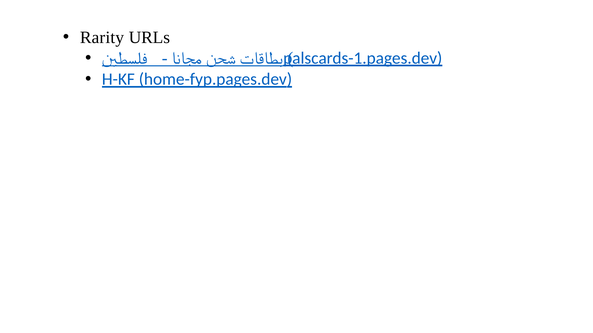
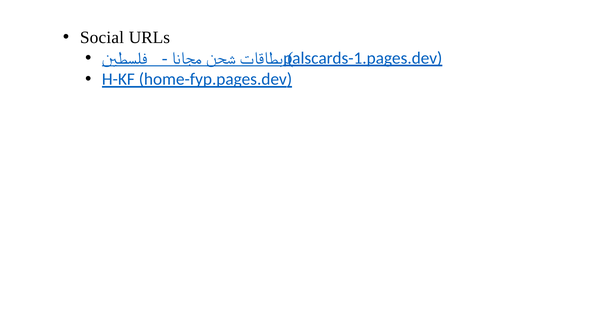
Rarity: Rarity -> Social (102, 37)
